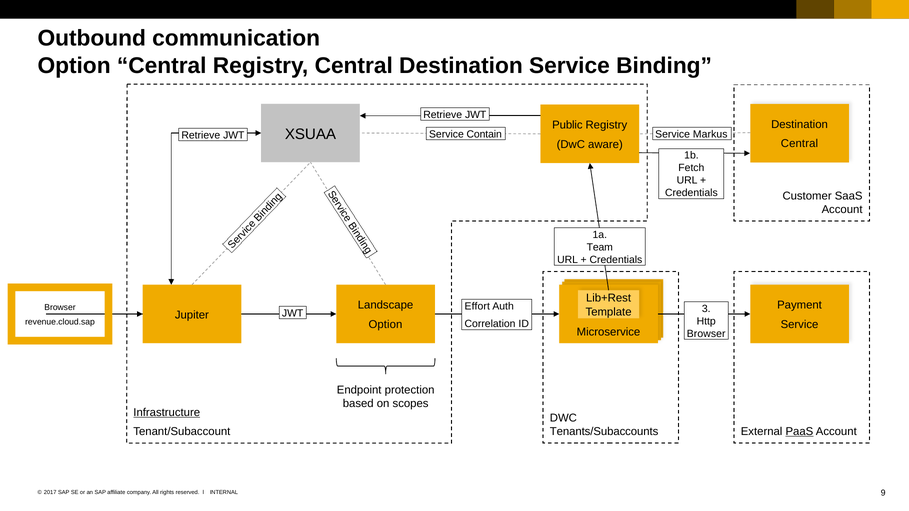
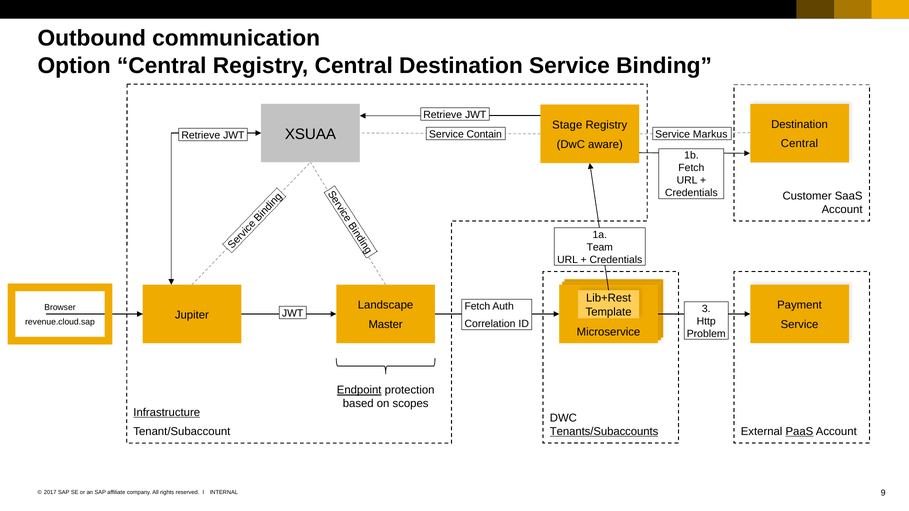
Public: Public -> Stage (567, 125)
Effort: Effort -> Fetch (477, 306)
Option: Option -> Master (386, 325)
Browser: Browser -> Problem (706, 334)
Endpoint underline: none -> present (359, 390)
Tenants/Subaccounts underline: none -> present (604, 432)
